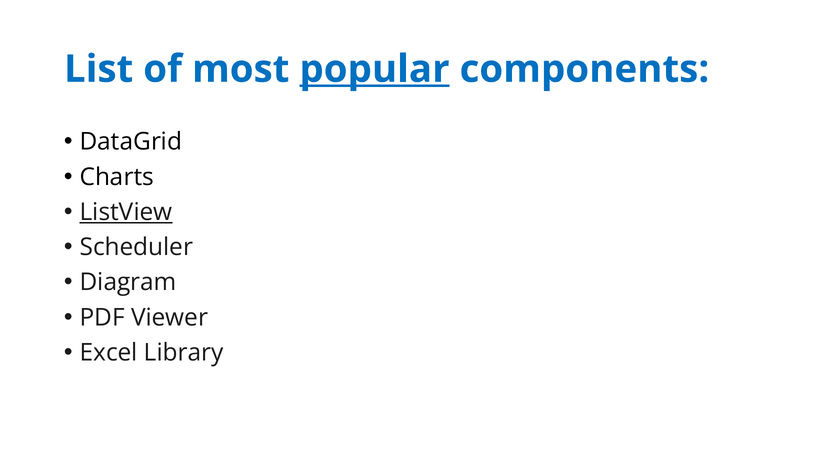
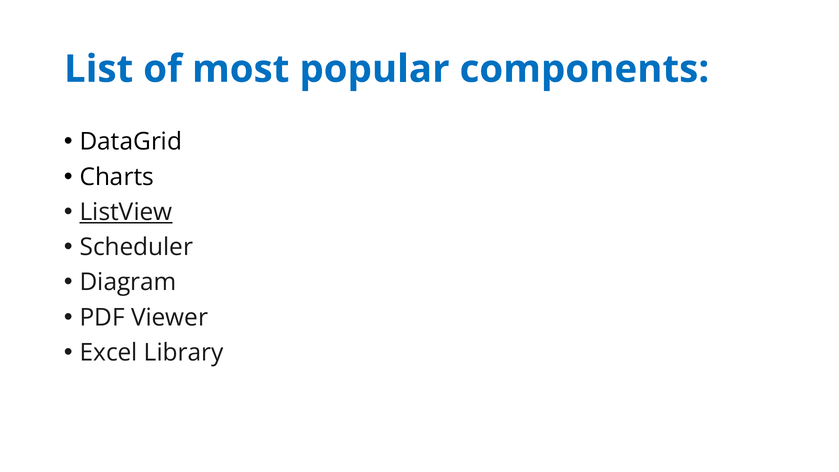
popular underline: present -> none (375, 69)
